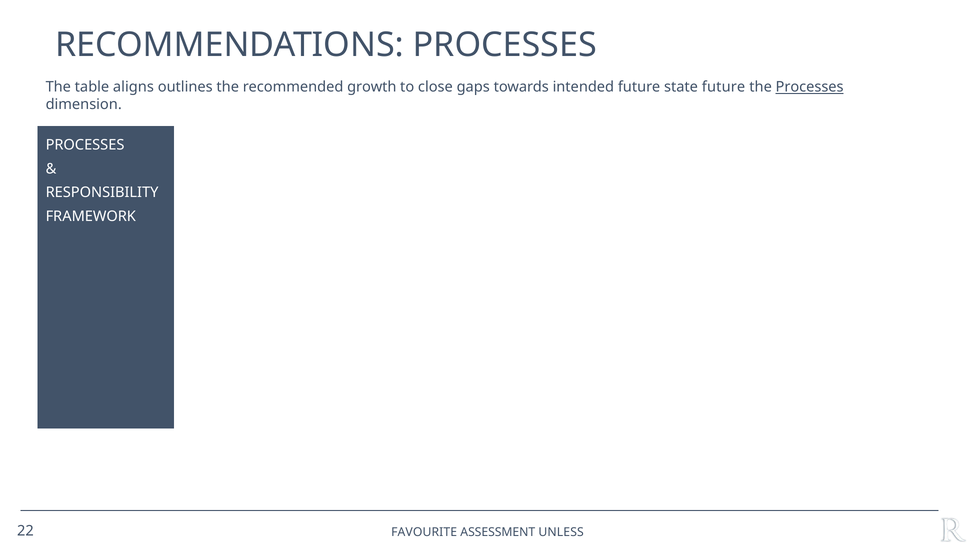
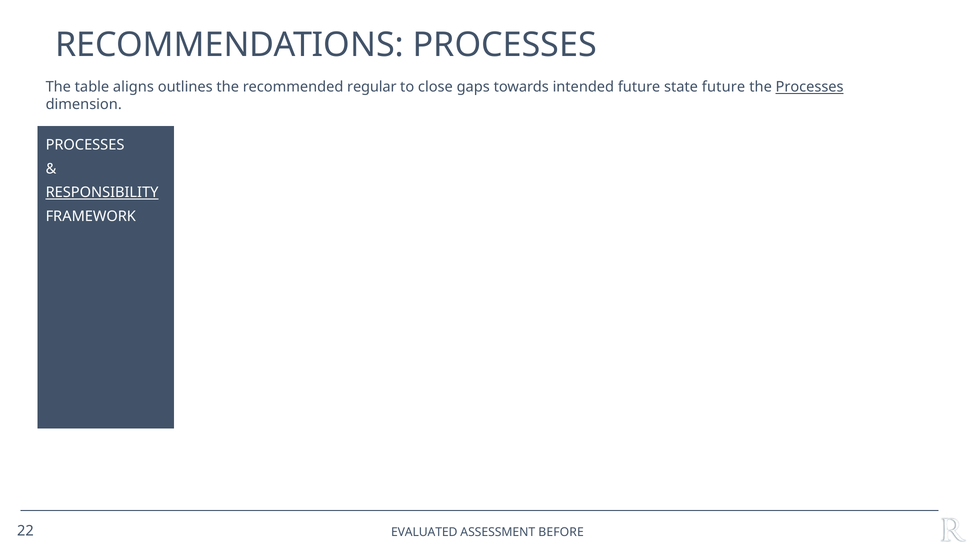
growth: growth -> regular (372, 87)
RESPONSIBILITY underline: none -> present (102, 192)
FAVOURITE: FAVOURITE -> EVALUATED (424, 531)
UNLESS: UNLESS -> BEFORE (561, 531)
